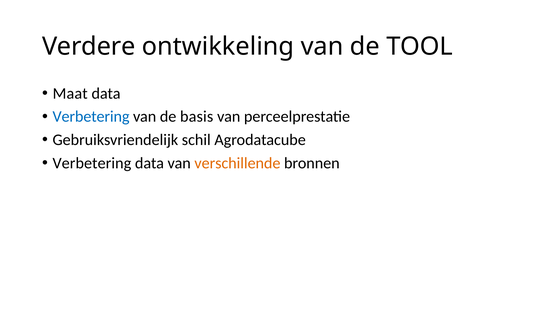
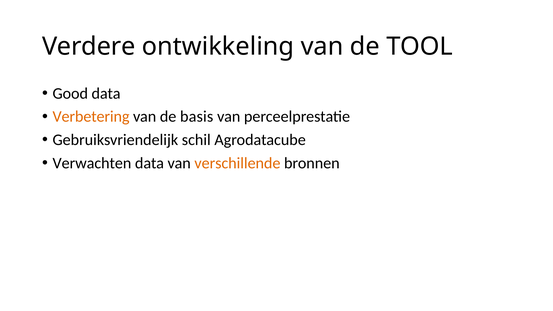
Maat: Maat -> Good (70, 93)
Verbetering colour: blue -> orange (91, 117)
Verbetering: Verbetering -> Verwachten (92, 163)
